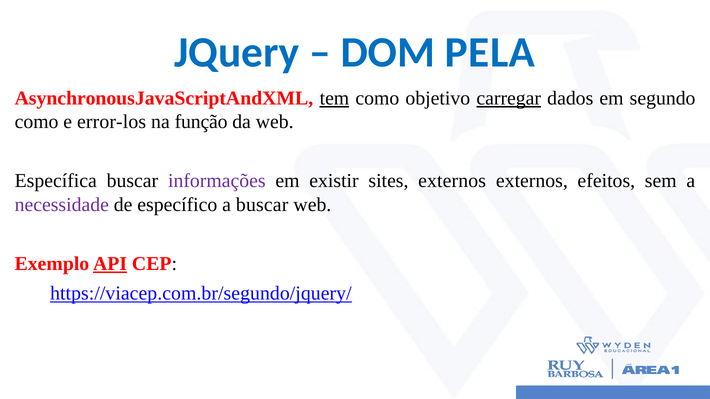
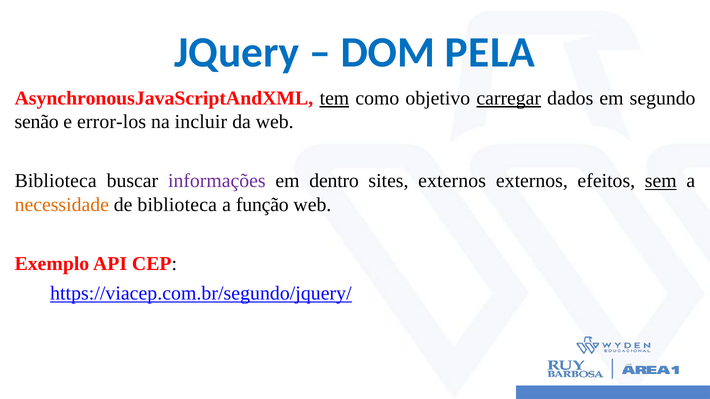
como: como -> senão (37, 122)
função: função -> incluir (201, 122)
Específica: Específica -> Biblioteca (56, 181)
existir: existir -> dentro (334, 181)
sem underline: none -> present (661, 181)
necessidade colour: purple -> orange (62, 205)
de específico: específico -> biblioteca (177, 205)
a buscar: buscar -> função (262, 205)
API underline: present -> none (110, 264)
